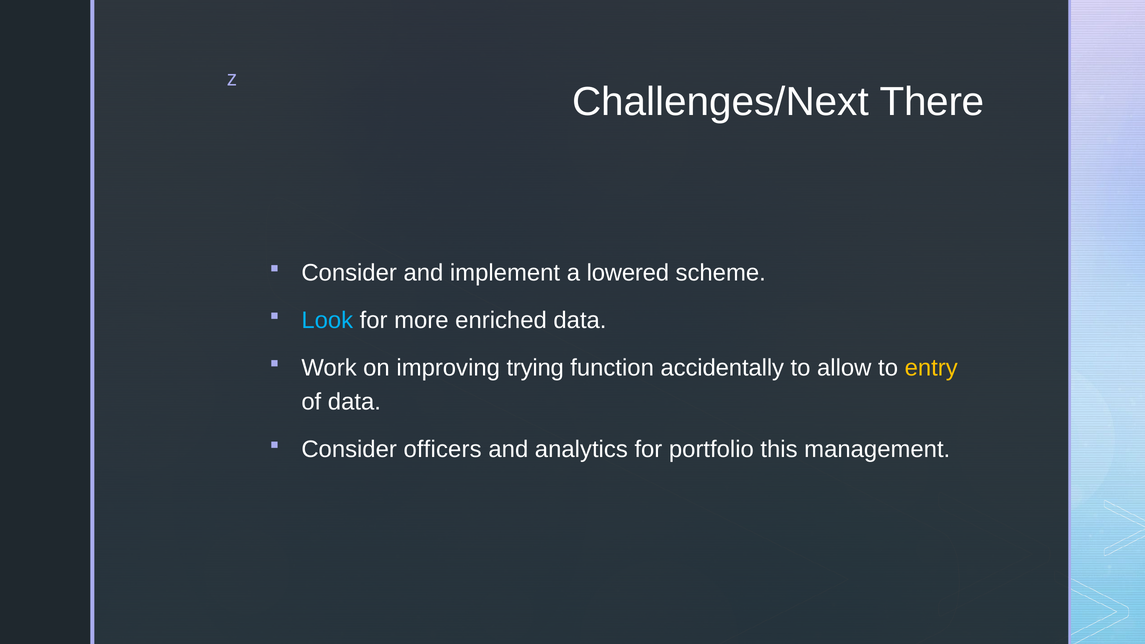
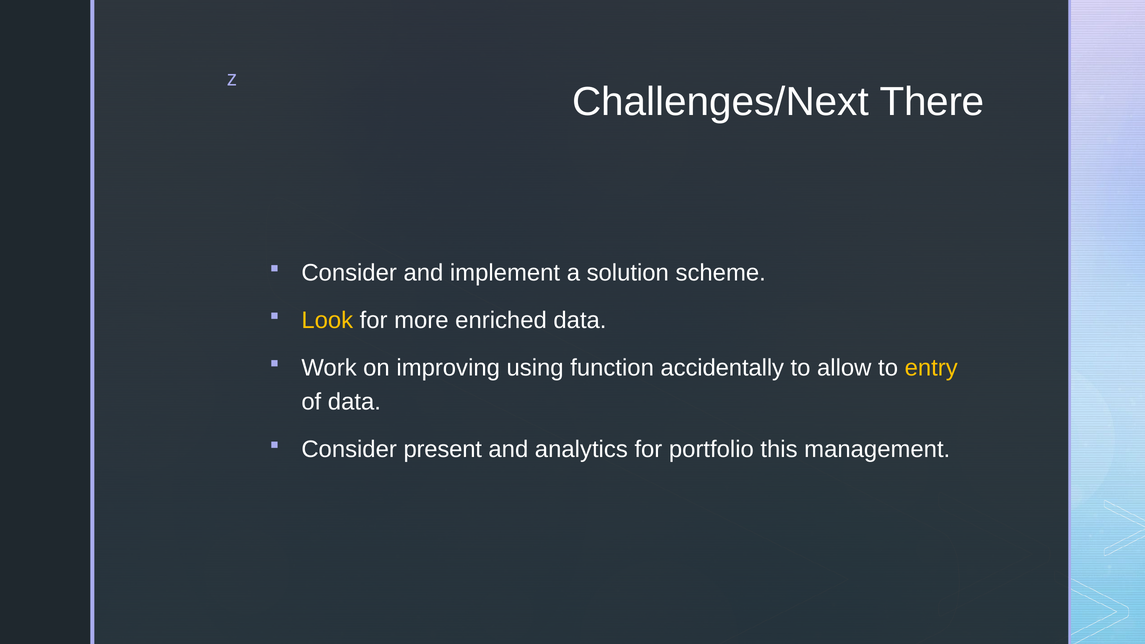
lowered: lowered -> solution (628, 273)
Look colour: light blue -> yellow (327, 320)
trying: trying -> using (535, 368)
officers: officers -> present (443, 450)
